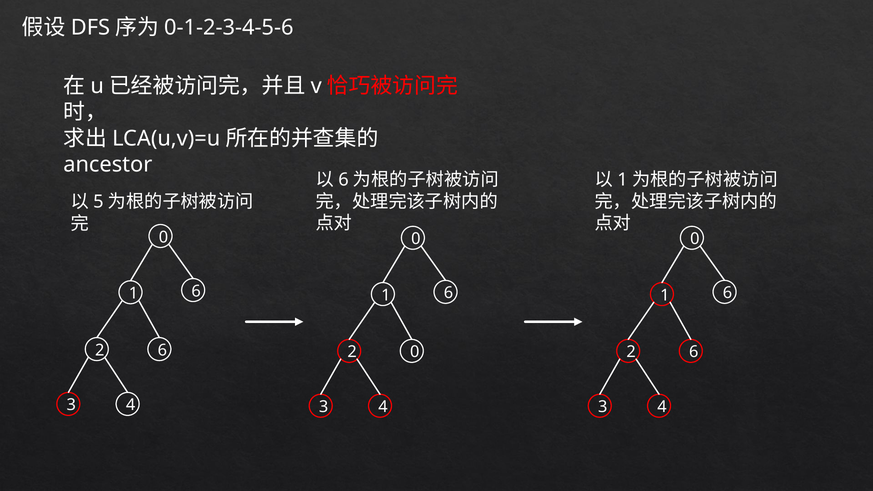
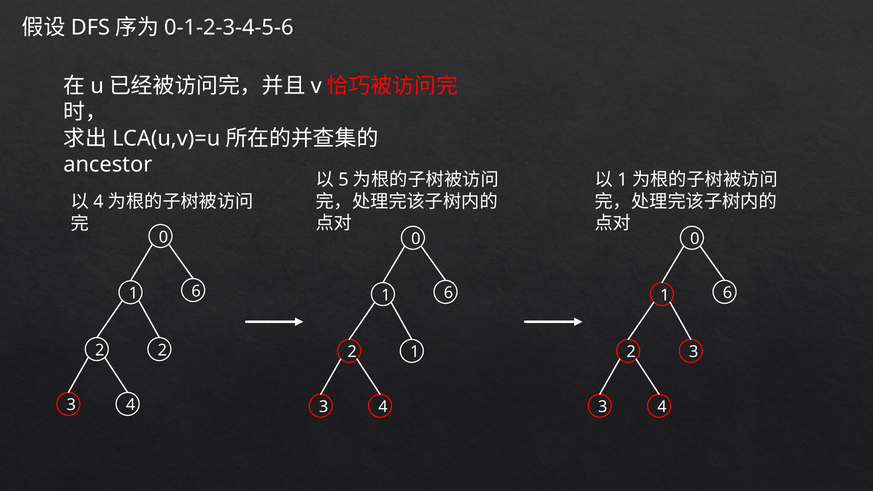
6: 6 -> 5 (343, 180)
5: 5 -> 4 (98, 202)
6: 6 -> 2 (162, 350)
2 0: 0 -> 1 (415, 352)
6: 6 -> 3 (694, 352)
